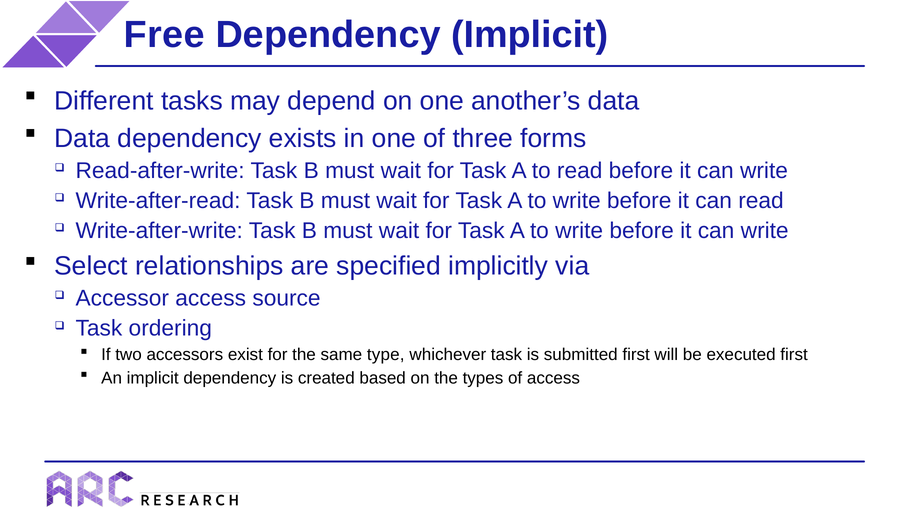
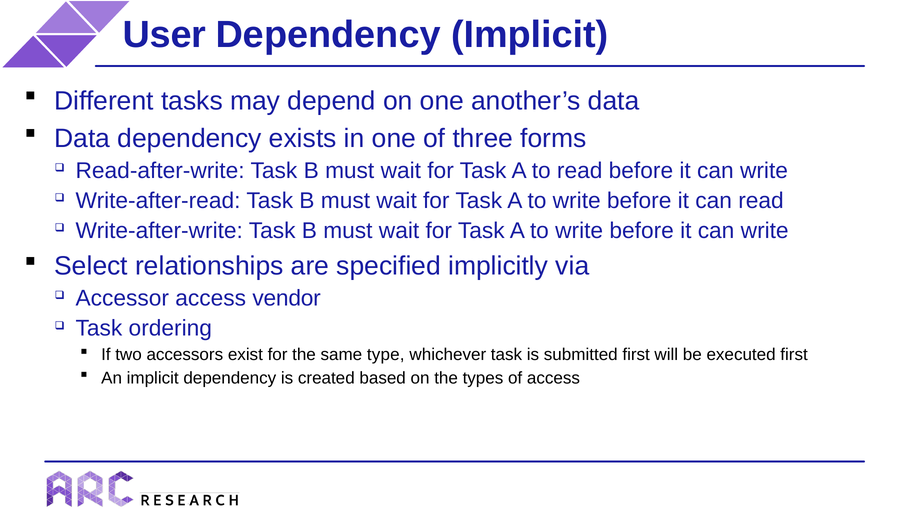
Free: Free -> User (164, 35)
source: source -> vendor (287, 299)
